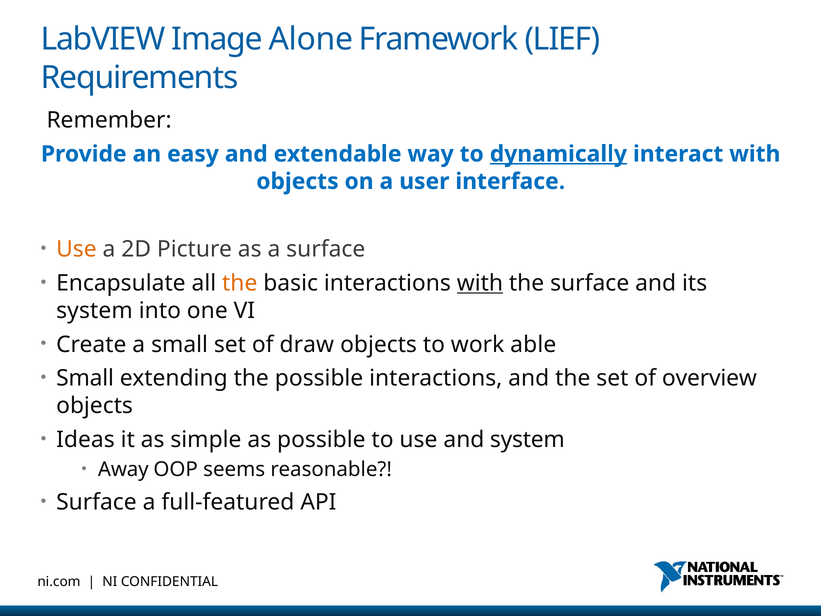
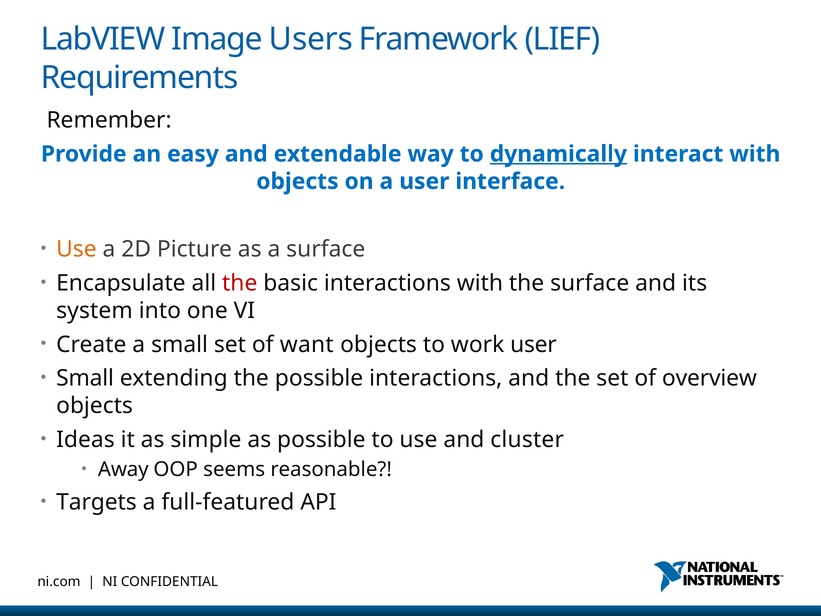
Alone: Alone -> Users (311, 39)
the colour: orange -> red (240, 283)
with underline: present -> none (480, 283)
draw: draw -> want (307, 344)
work able: able -> user (533, 344)
and system: system -> cluster (527, 440)
Surface: Surface -> Targets (96, 502)
